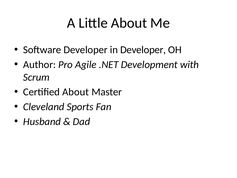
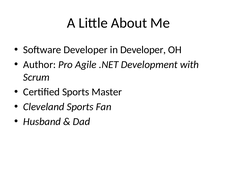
Certified About: About -> Sports (76, 92)
